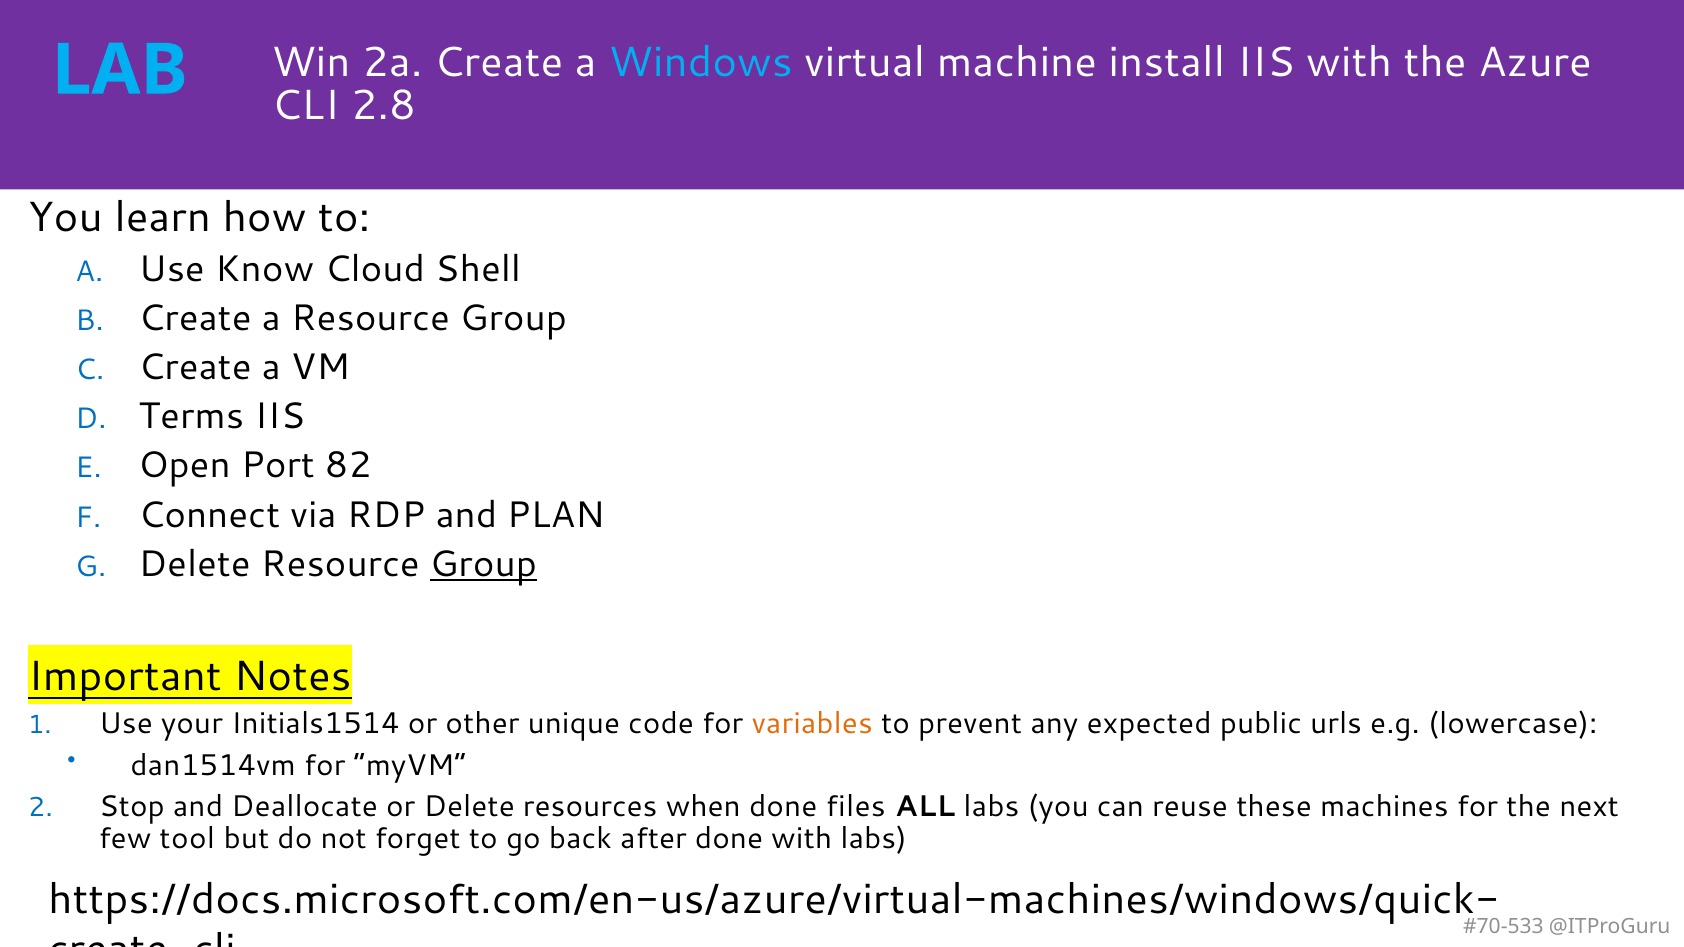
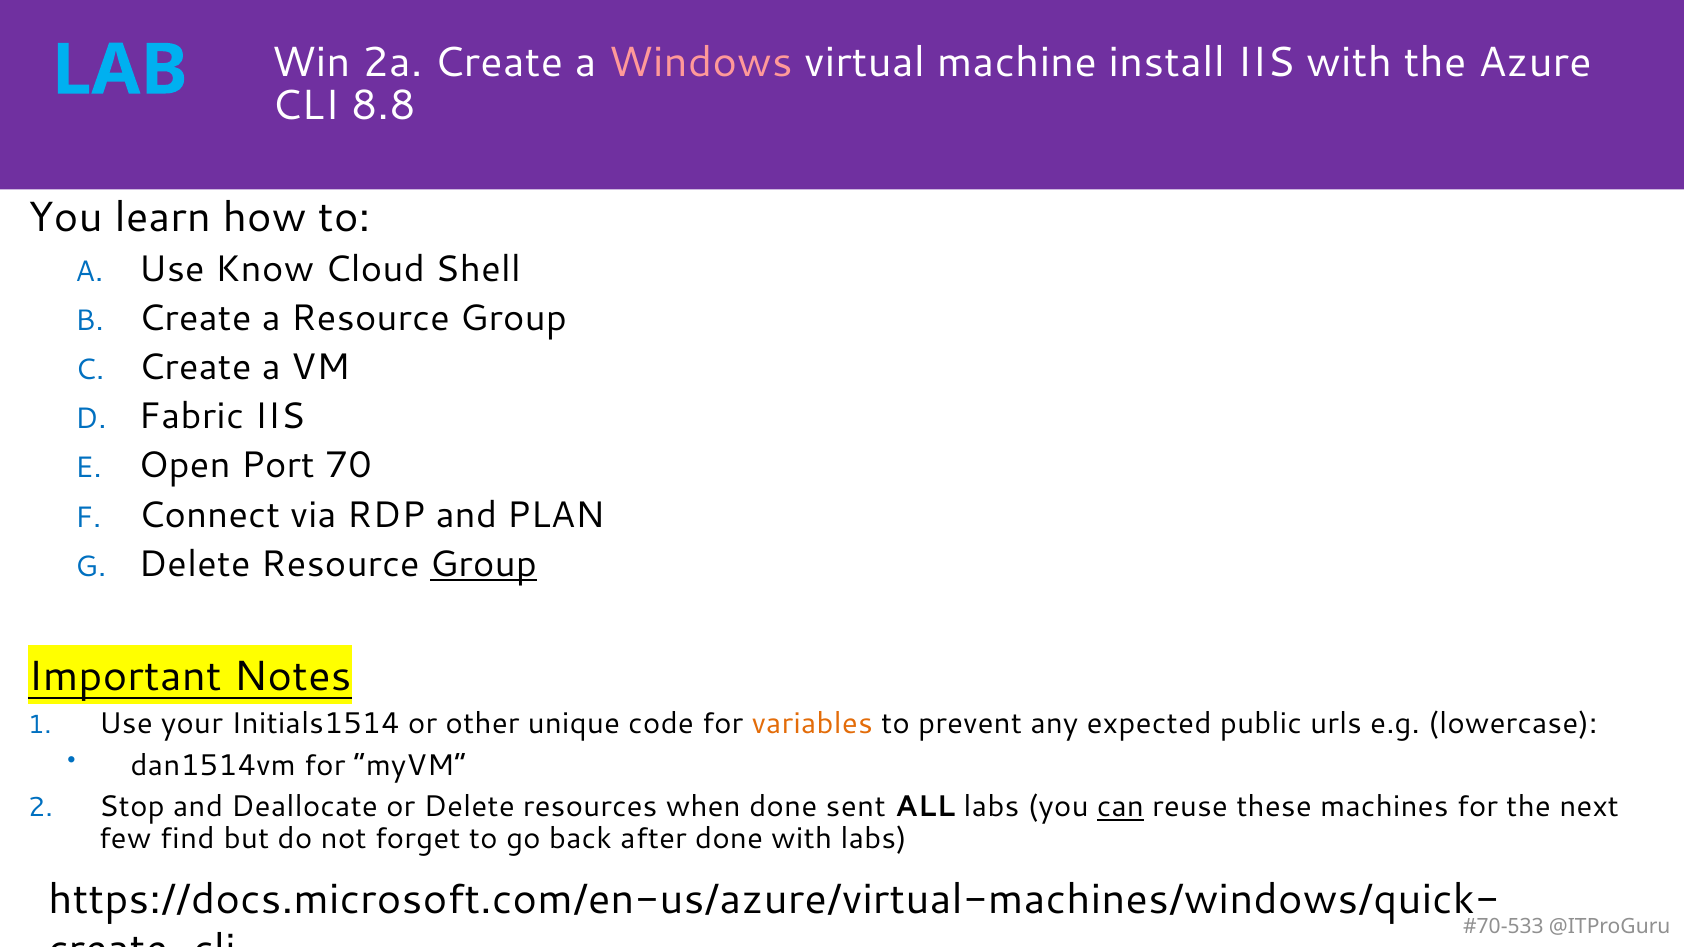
Windows colour: light blue -> pink (701, 63)
2.8: 2.8 -> 8.8 (383, 105)
Terms: Terms -> Fabric (191, 417)
82: 82 -> 70 (348, 466)
files: files -> sent (856, 807)
can underline: none -> present (1120, 807)
tool: tool -> find (187, 839)
